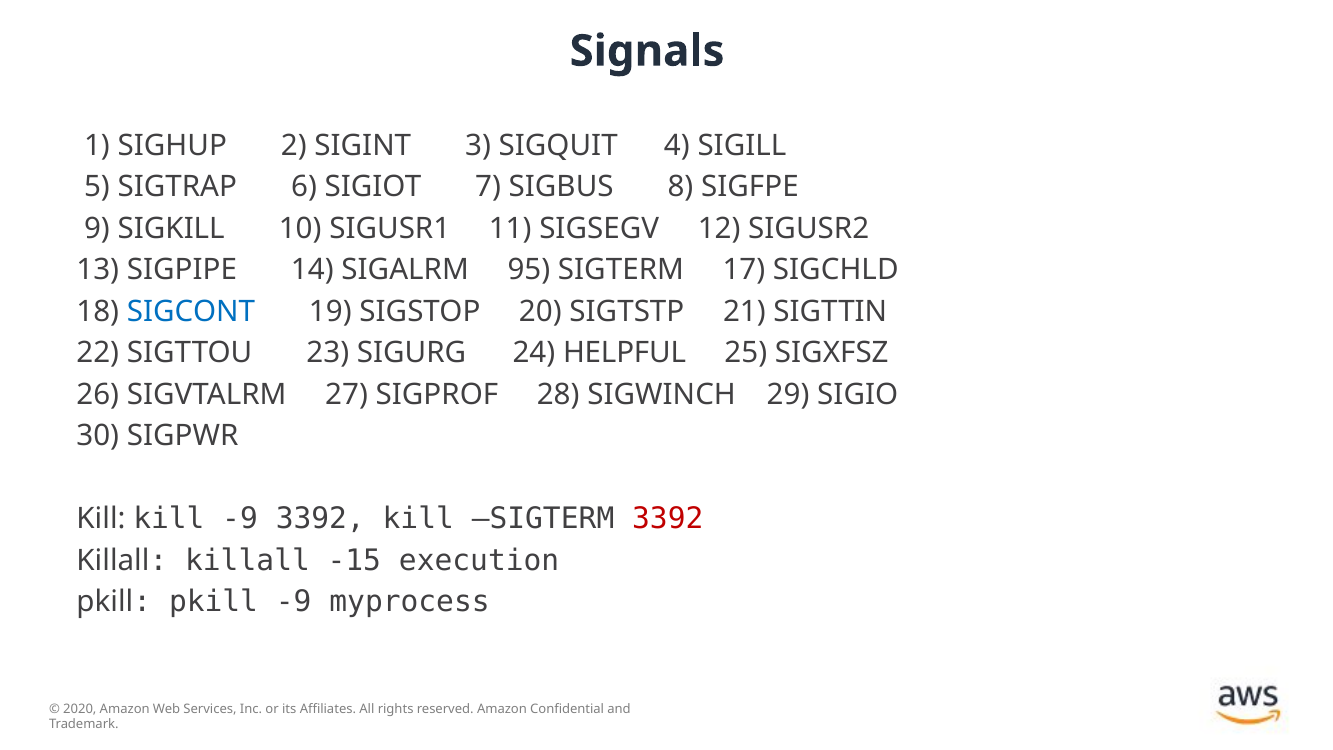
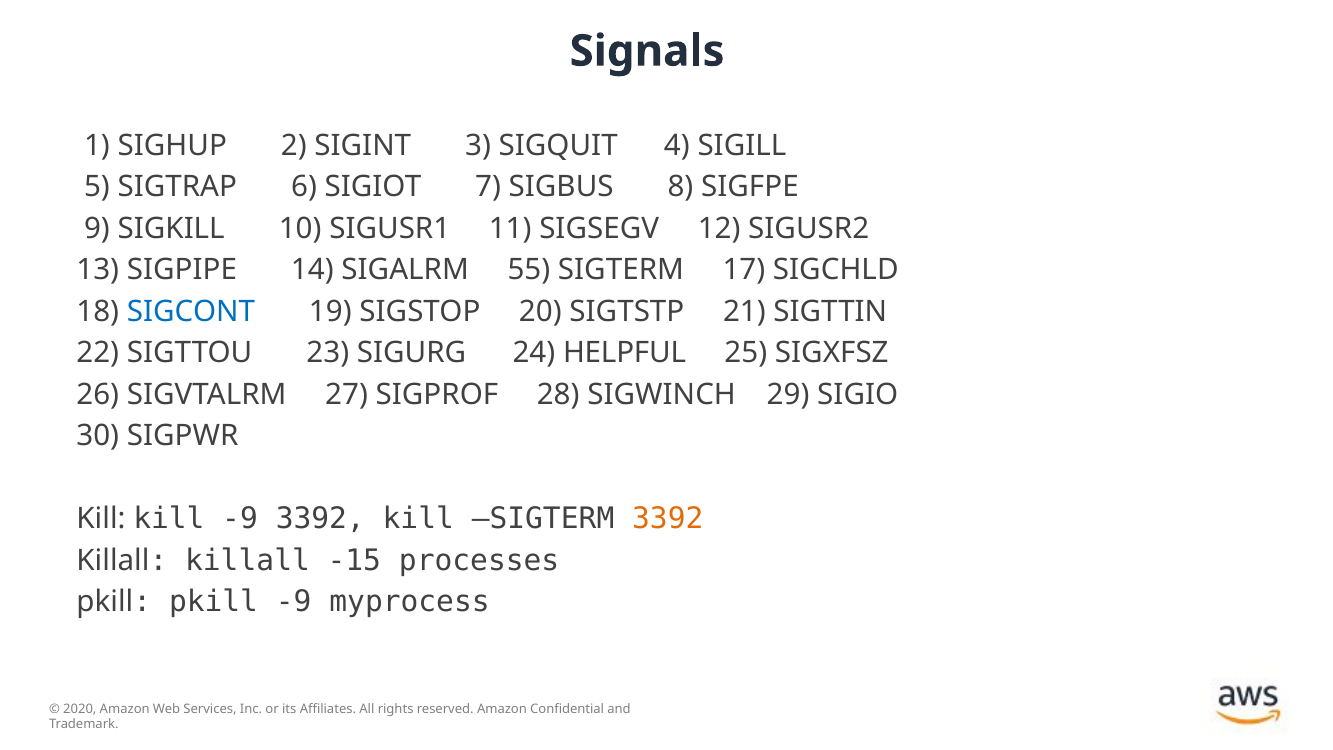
95: 95 -> 55 (529, 270)
3392 colour: red -> orange (668, 519)
execution: execution -> processes (479, 560)
